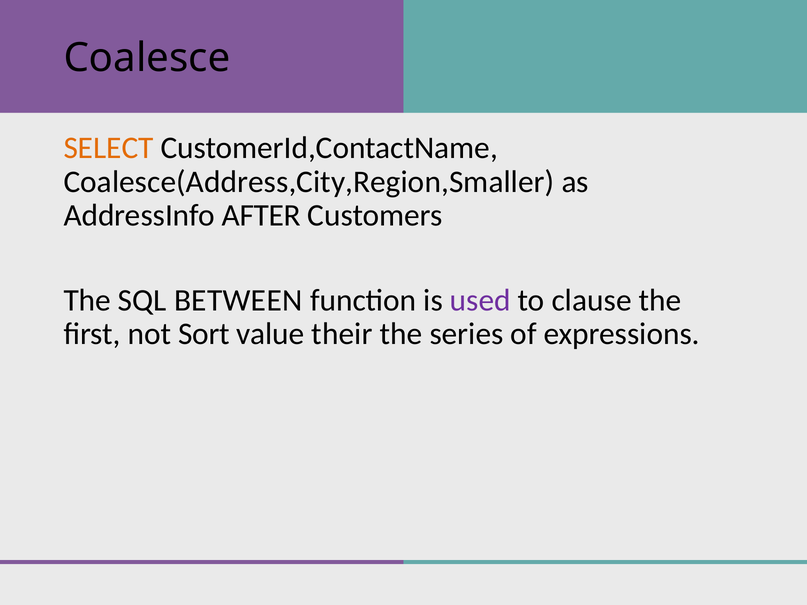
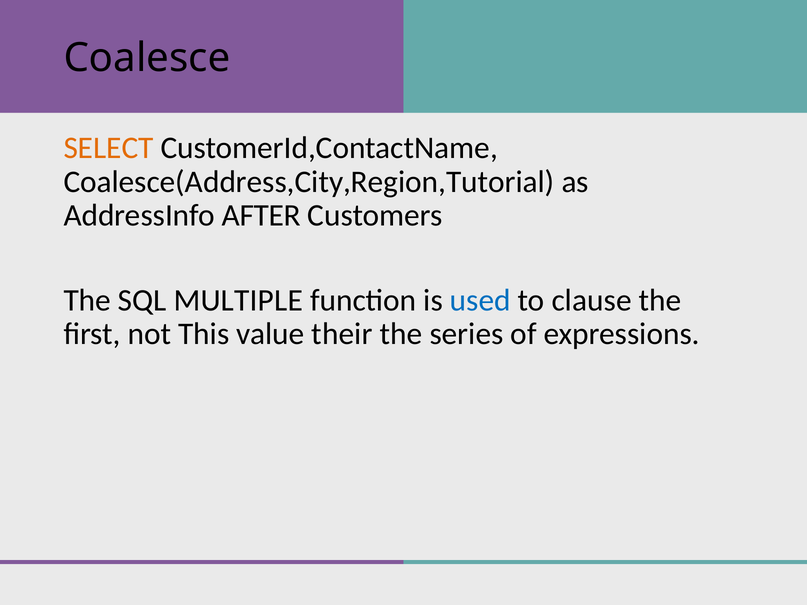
Coalesce(Address,City,Region,Smaller: Coalesce(Address,City,Region,Smaller -> Coalesce(Address,City,Region,Tutorial (309, 182)
BETWEEN: BETWEEN -> MULTIPLE (238, 300)
used colour: purple -> blue (480, 300)
Sort: Sort -> This (204, 334)
